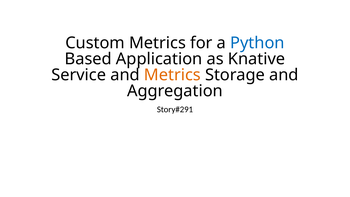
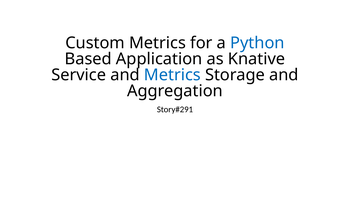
Metrics colour: orange -> blue (172, 75)
